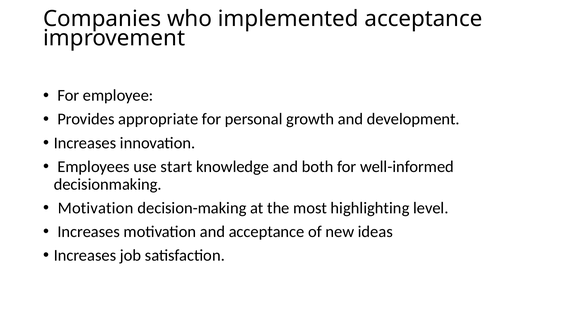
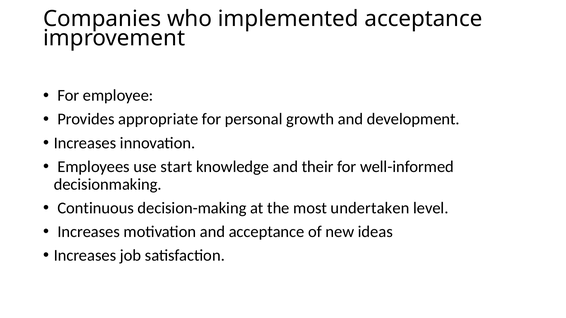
both: both -> their (318, 167)
Motivation: Motivation -> Continuous (96, 208)
highlighting: highlighting -> undertaken (370, 208)
